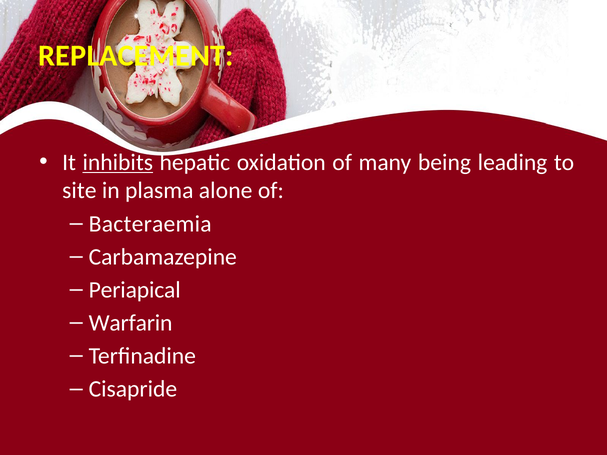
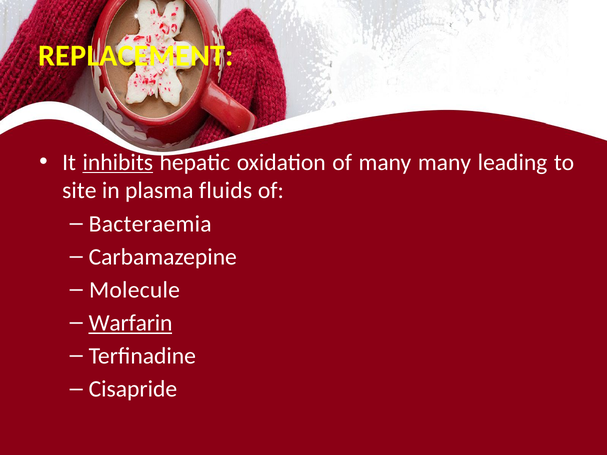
many being: being -> many (444, 162)
alone: alone -> fluids (226, 191)
Periapical: Periapical -> Molecule (134, 290)
Warfarin underline: none -> present (131, 323)
